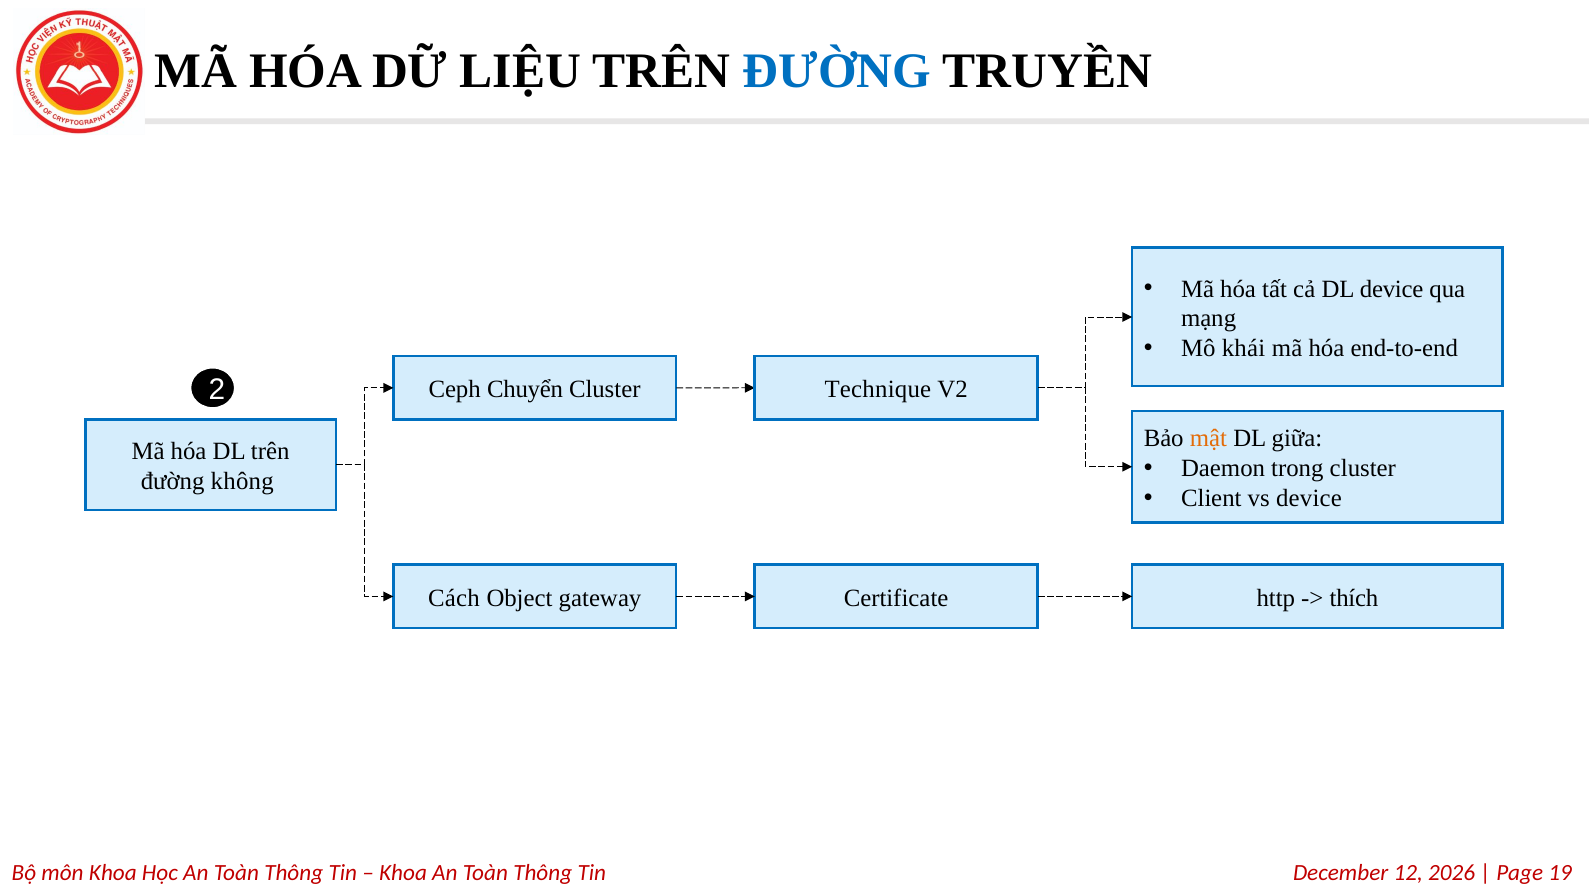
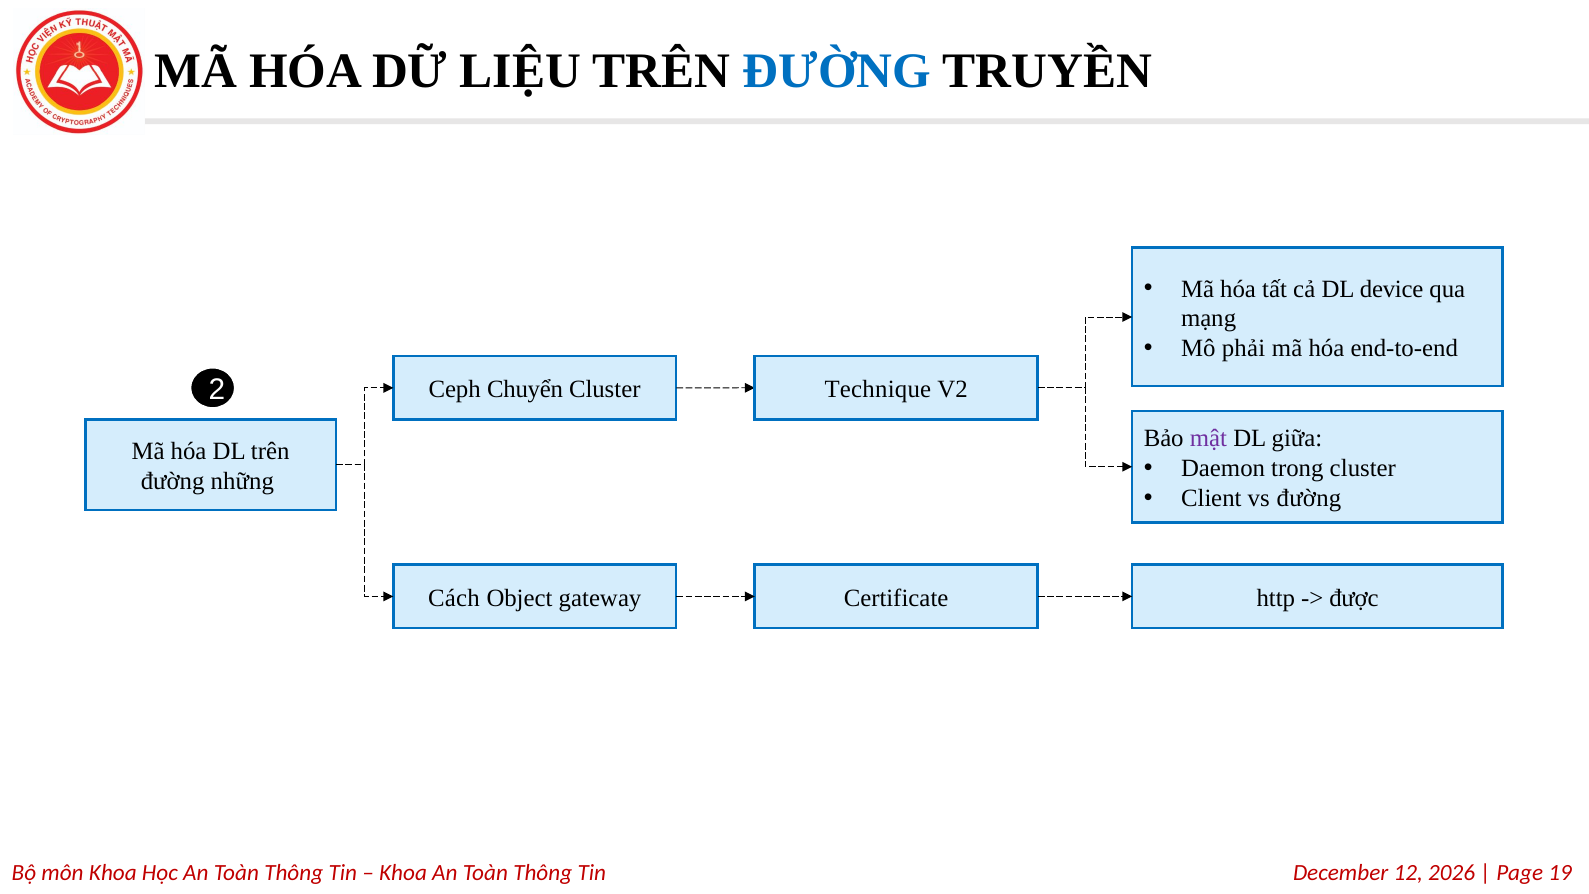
khái: khái -> phải (1244, 348)
mật colour: orange -> purple (1208, 439)
không: không -> những (242, 481)
vs device: device -> đường (1309, 498)
thích: thích -> được (1354, 598)
